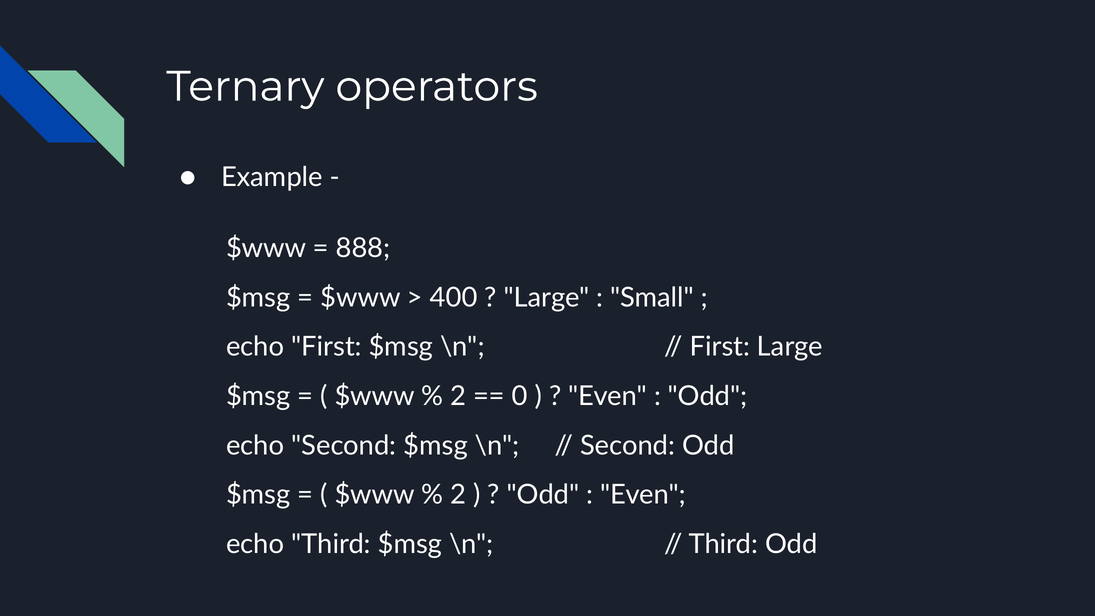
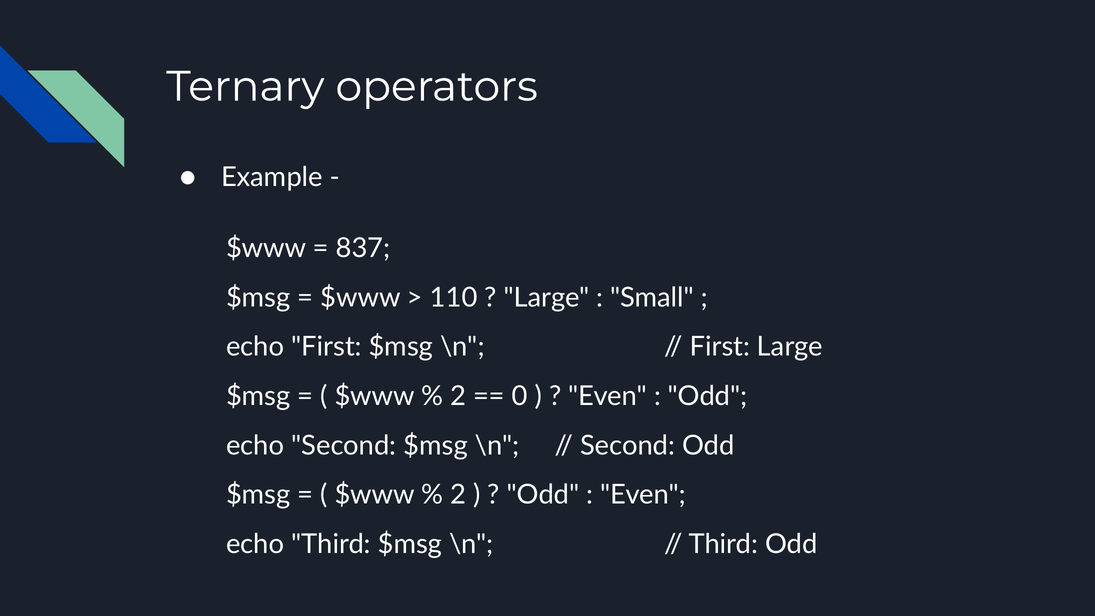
888: 888 -> 837 (363, 248)
400: 400 -> 110 (454, 298)
